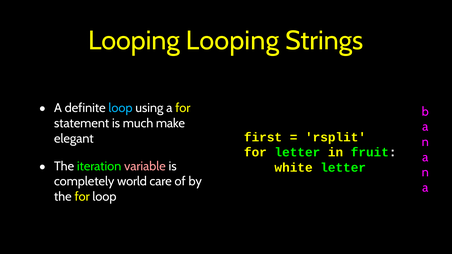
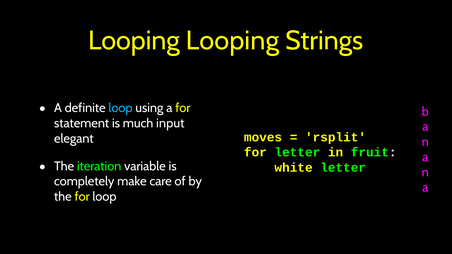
make: make -> input (170, 123)
first: first -> moves (263, 137)
variable colour: pink -> white (145, 166)
world: world -> make (132, 182)
